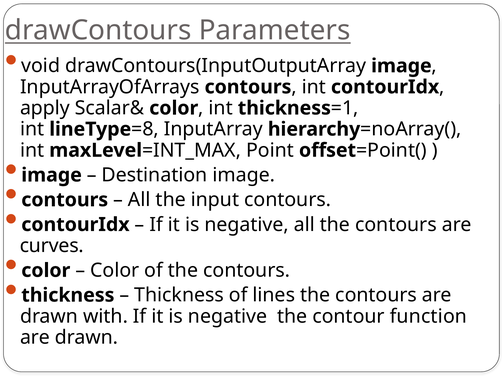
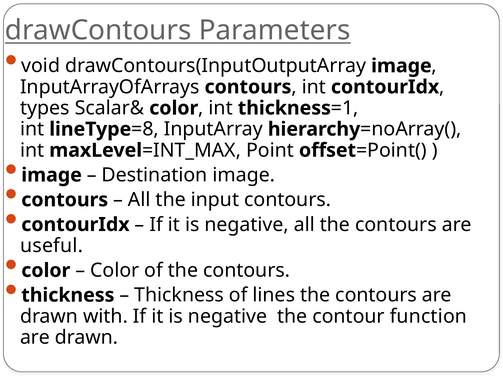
apply: apply -> types (45, 108)
curves: curves -> useful (52, 246)
